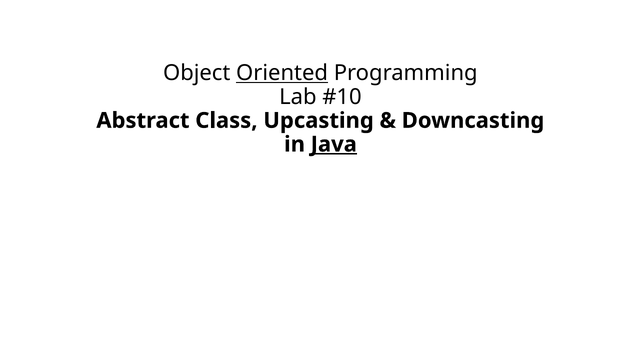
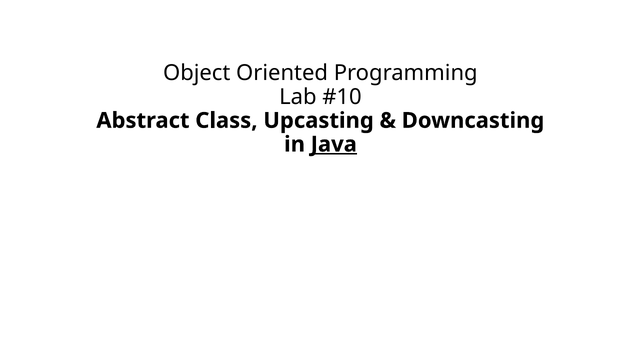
Oriented underline: present -> none (282, 73)
